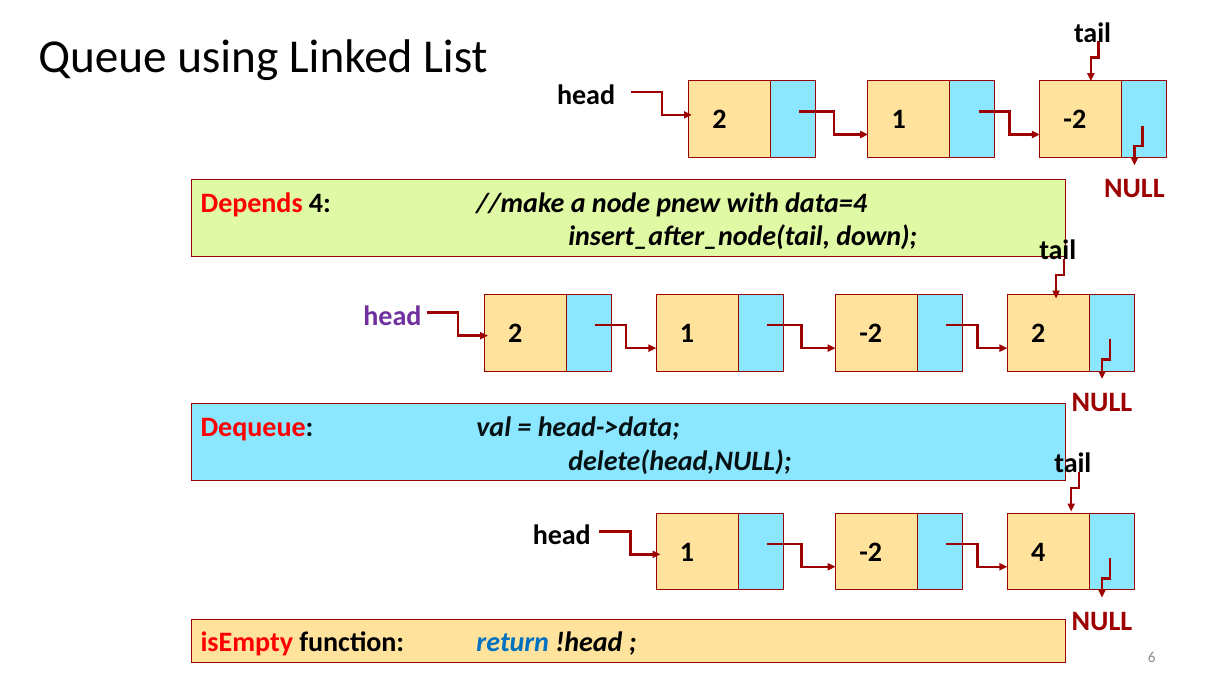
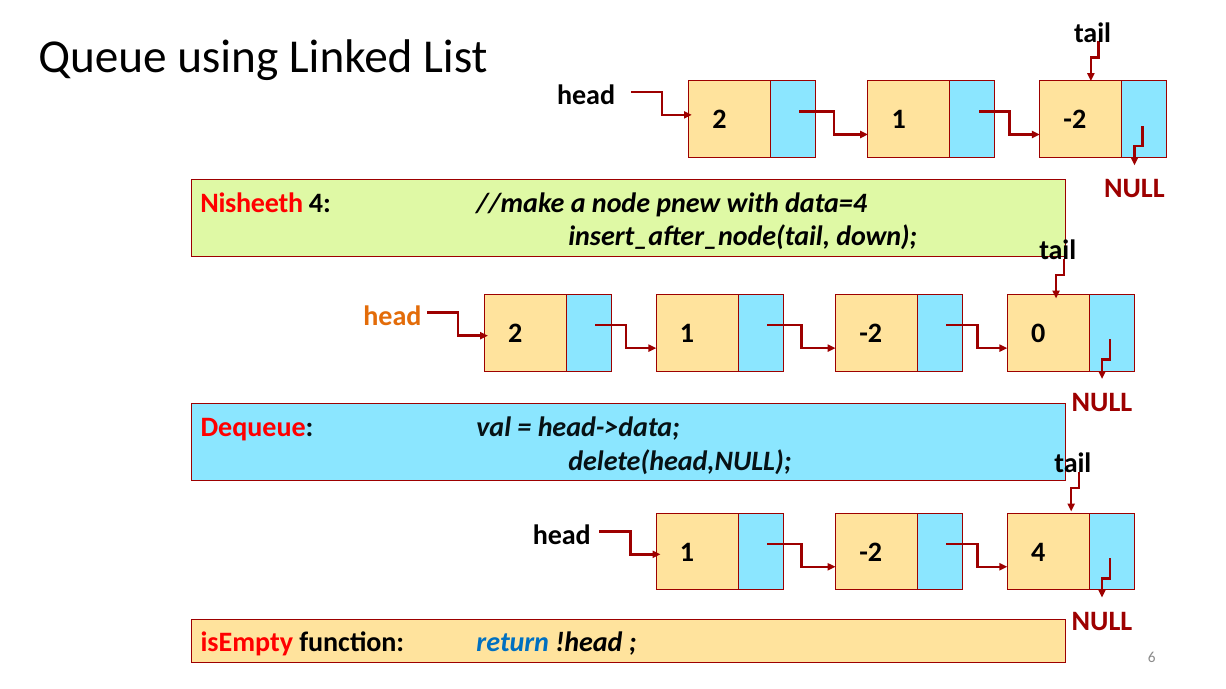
Depends: Depends -> Nisheeth (252, 203)
head colour: purple -> orange (392, 316)
-2 2: 2 -> 0 (1038, 334)
